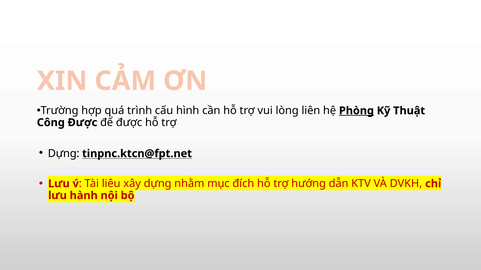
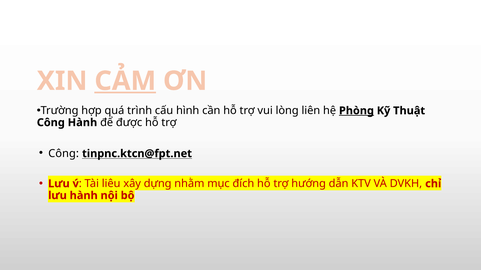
CẢM underline: none -> present (125, 81)
Công Được: Được -> Hành (82, 123)
Dựng: Dựng -> Công (64, 154)
